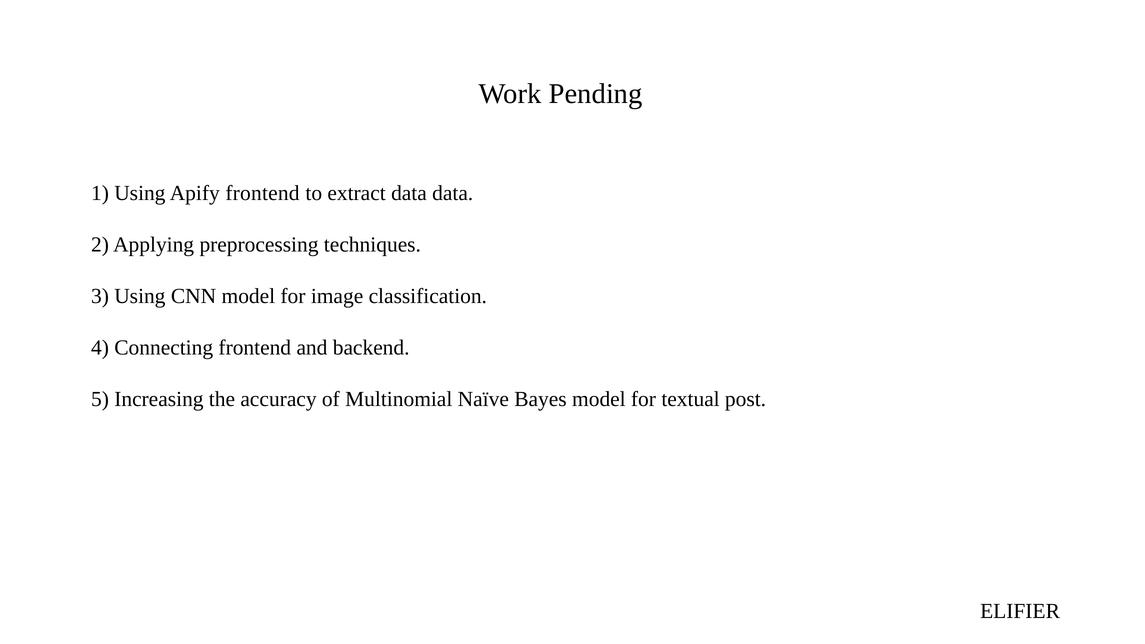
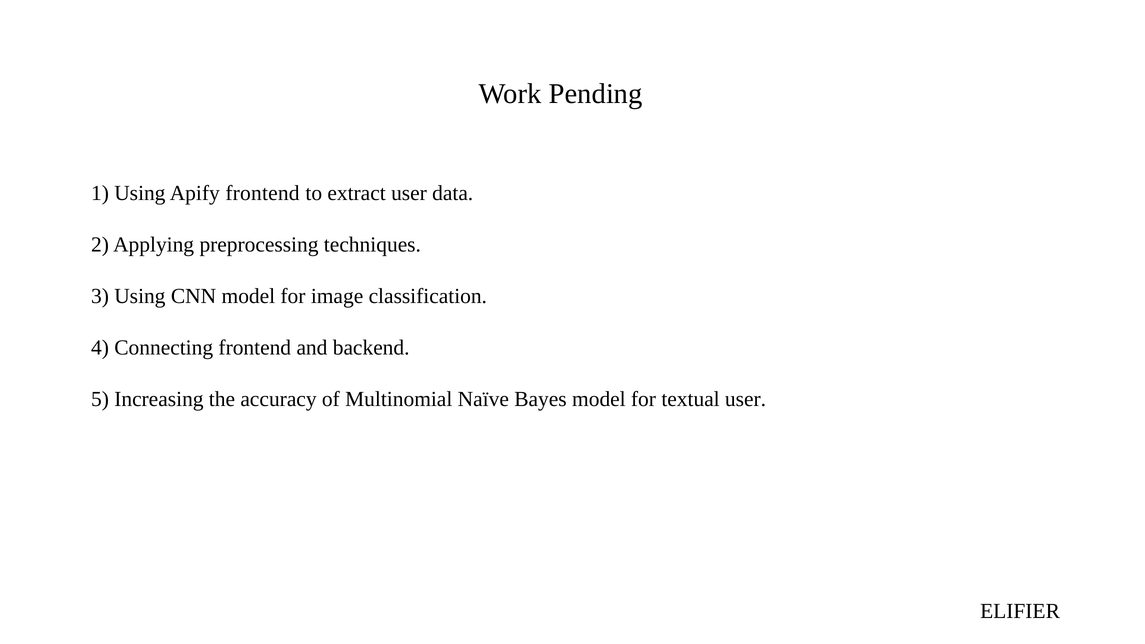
extract data: data -> user (409, 193)
textual post: post -> user (746, 399)
